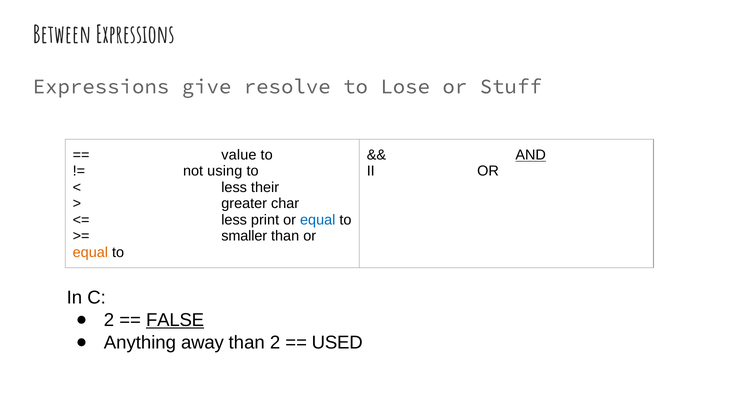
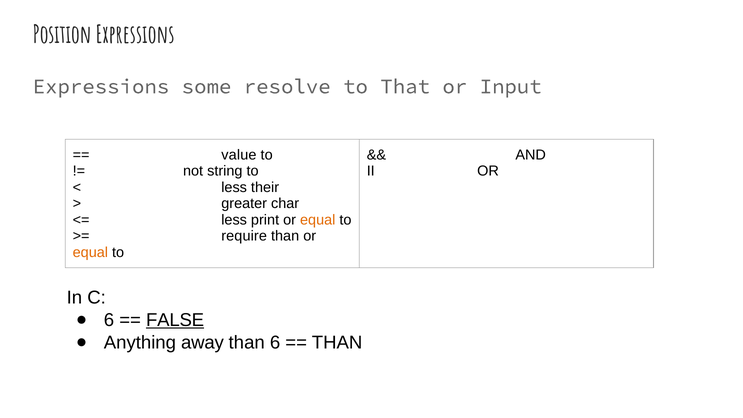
Between: Between -> Position (62, 35)
give: give -> some (207, 86)
Lose: Lose -> That (405, 86)
Stuff: Stuff -> Input (511, 86)
AND underline: present -> none (531, 155)
using: using -> string (225, 171)
equal colour: blue -> orange (318, 220)
smaller: smaller -> require (244, 236)
2: 2 -> 6 (109, 320)
than 2: 2 -> 6 (275, 342)
USED: USED -> THAN (337, 342)
